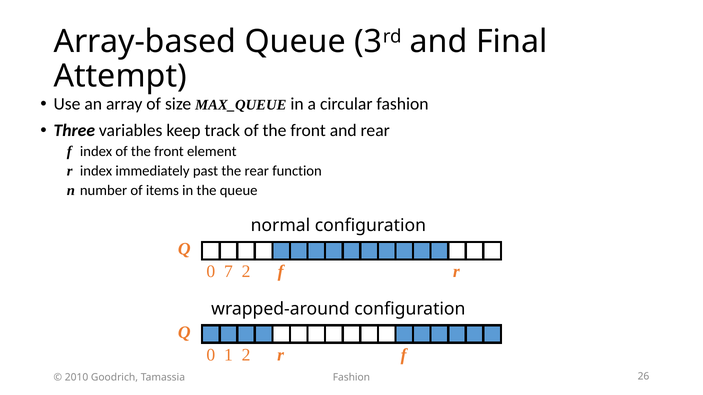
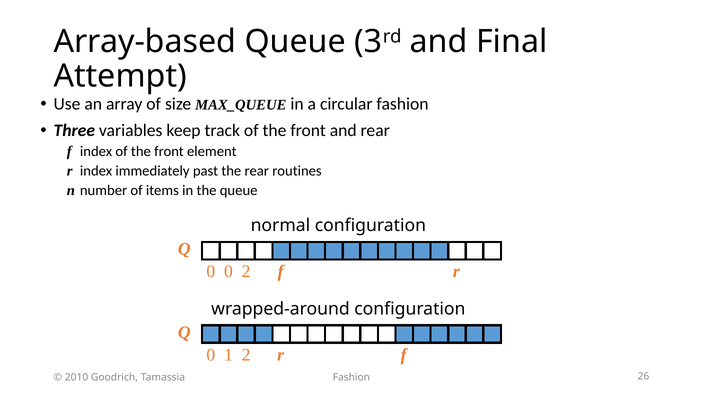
function: function -> routines (297, 171)
0 7: 7 -> 0 (228, 272)
